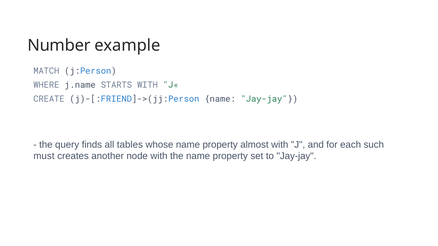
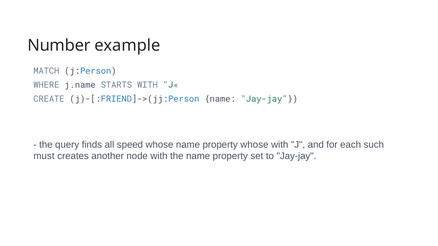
tables: tables -> speed (130, 145)
property almost: almost -> whose (254, 145)
